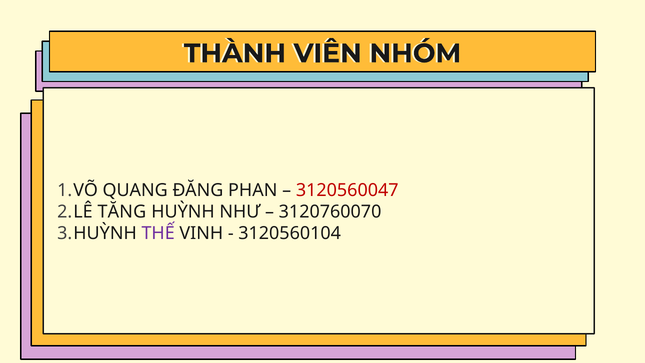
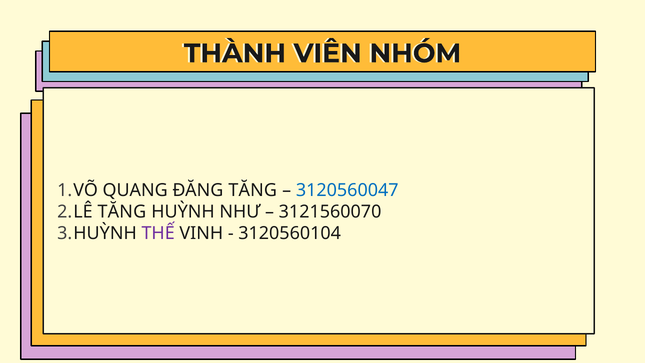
ĐĂNG PHAN: PHAN -> TĂNG (253, 190)
3120560047 colour: red -> blue (347, 190)
3120760070: 3120760070 -> 3121560070 (330, 212)
